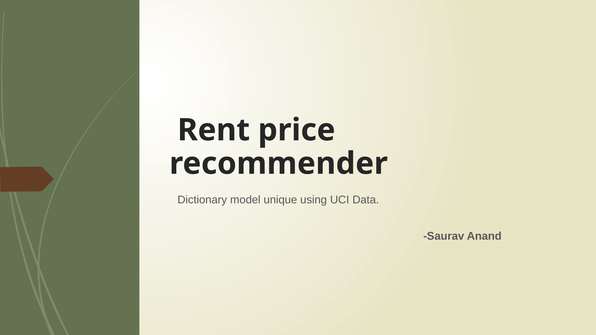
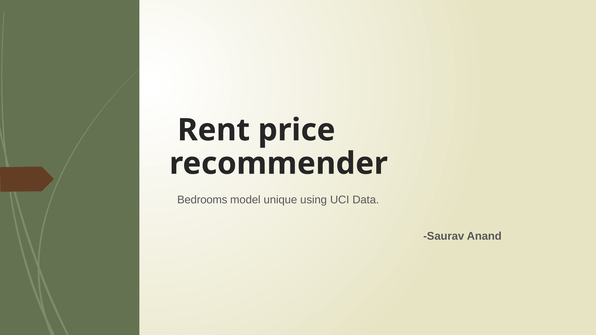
Dictionary: Dictionary -> Bedrooms (202, 200)
